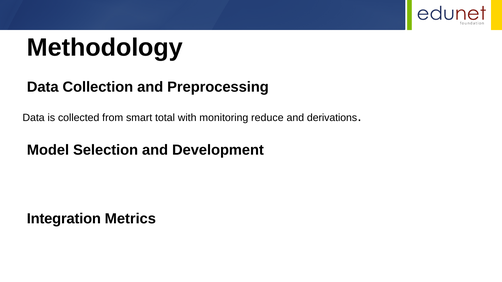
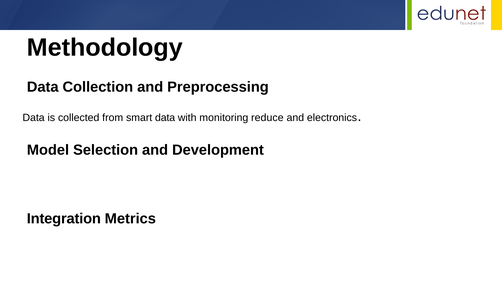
smart total: total -> data (165, 118)
derivations: derivations -> electronics (332, 118)
